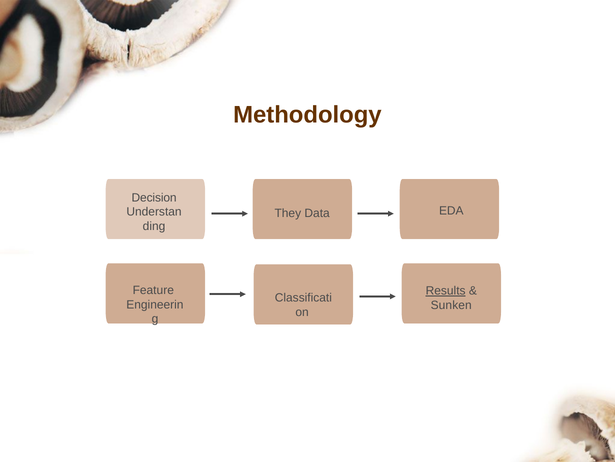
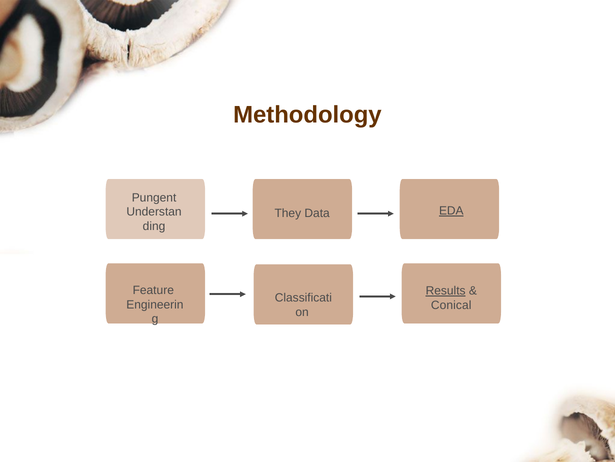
Decision: Decision -> Pungent (154, 197)
EDA underline: none -> present (451, 210)
Sunken: Sunken -> Conical (451, 305)
